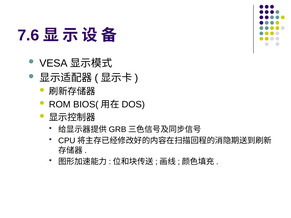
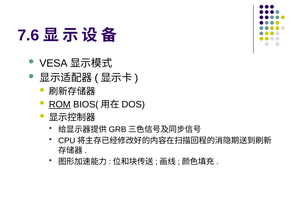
ROM underline: none -> present (60, 105)
